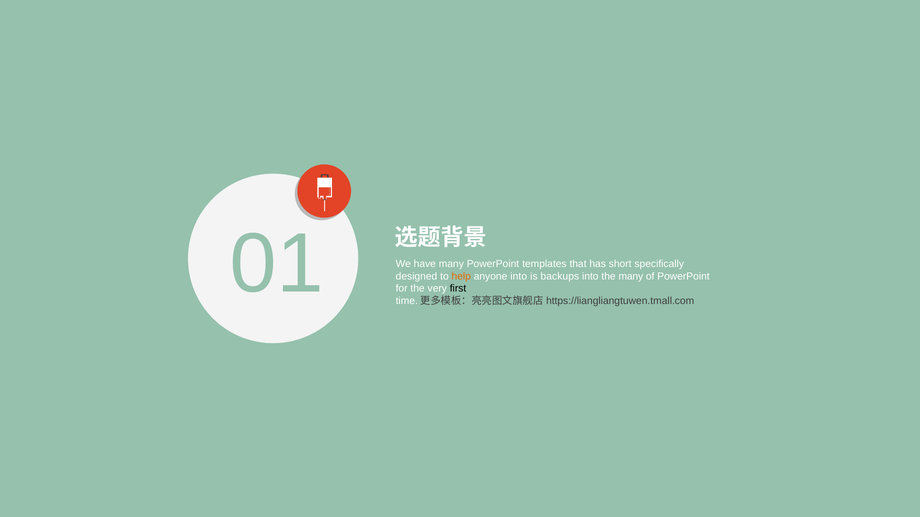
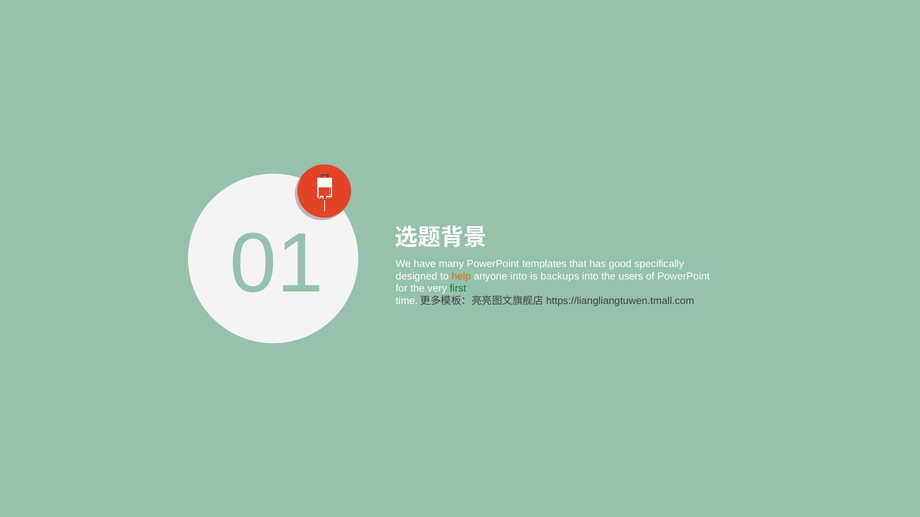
short: short -> good (620, 264)
the many: many -> users (631, 276)
first colour: black -> green (458, 289)
